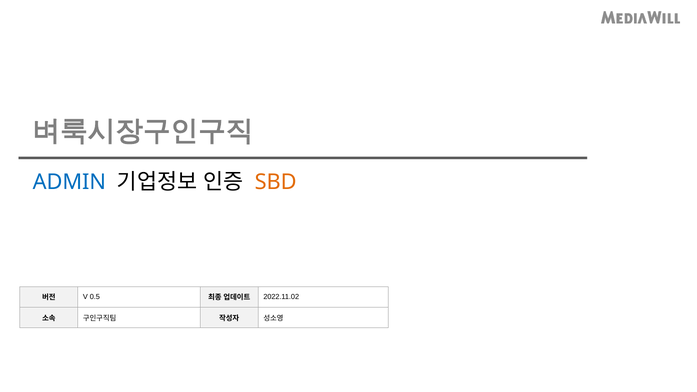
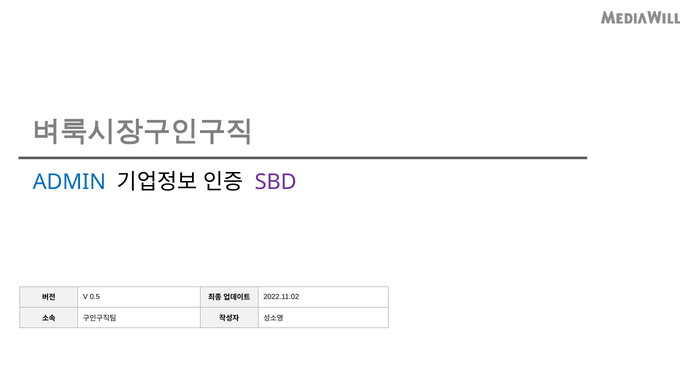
SBD colour: orange -> purple (276, 182)
